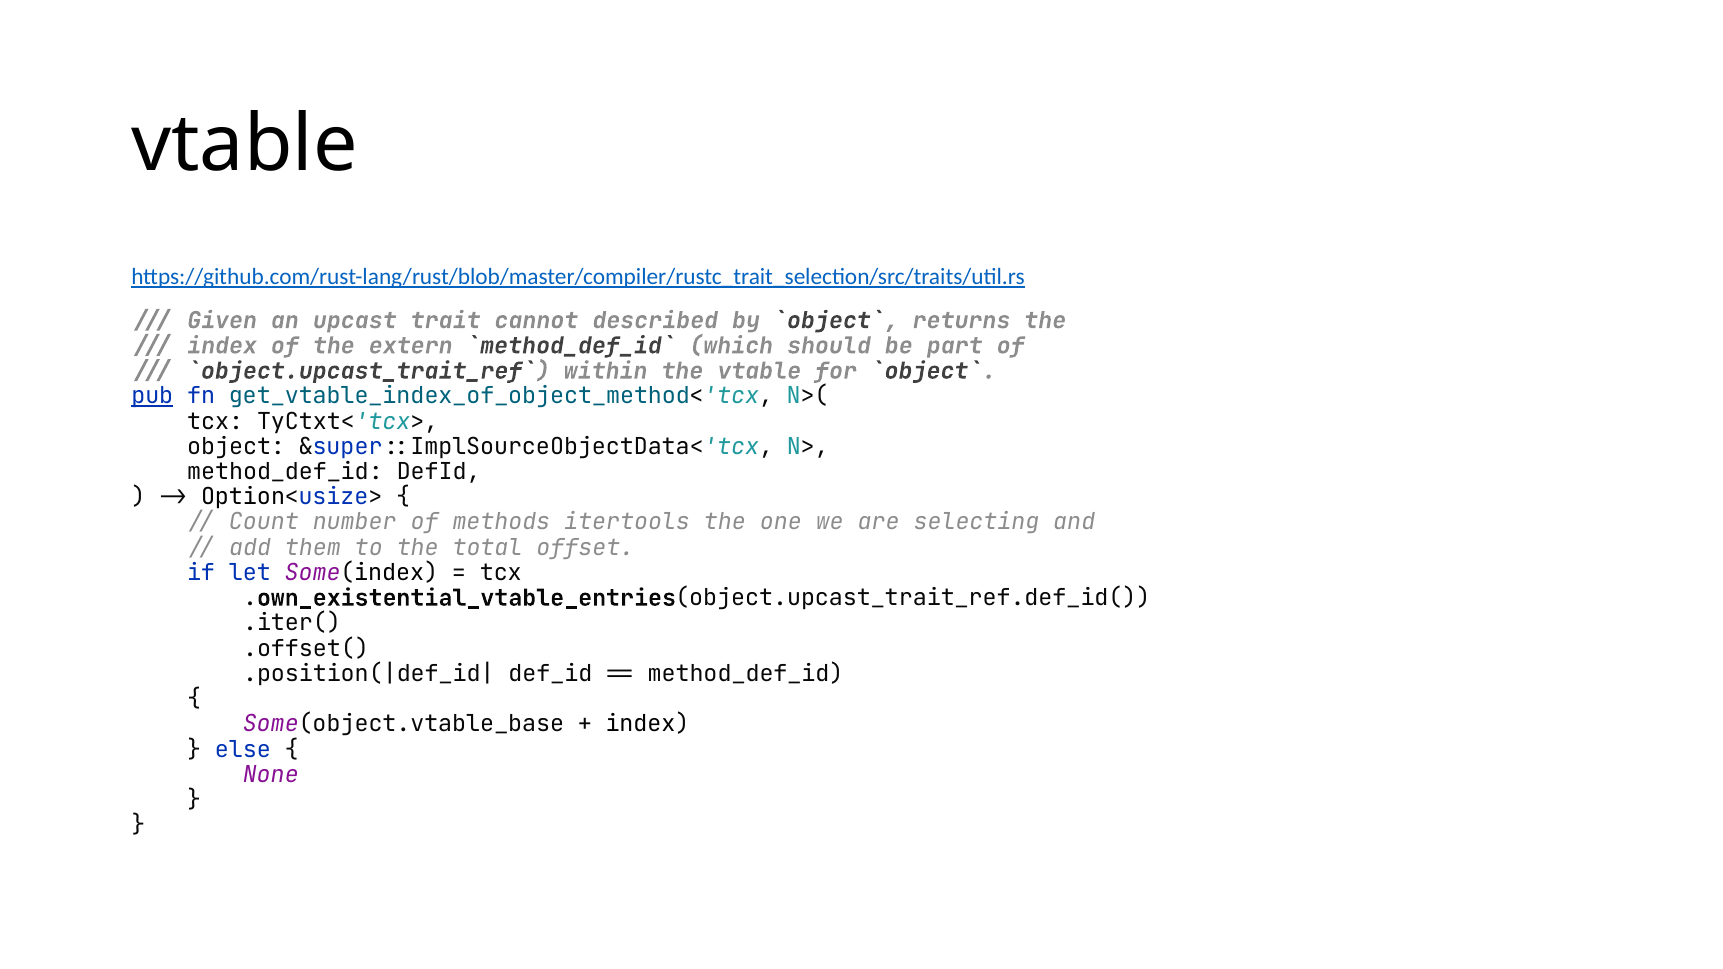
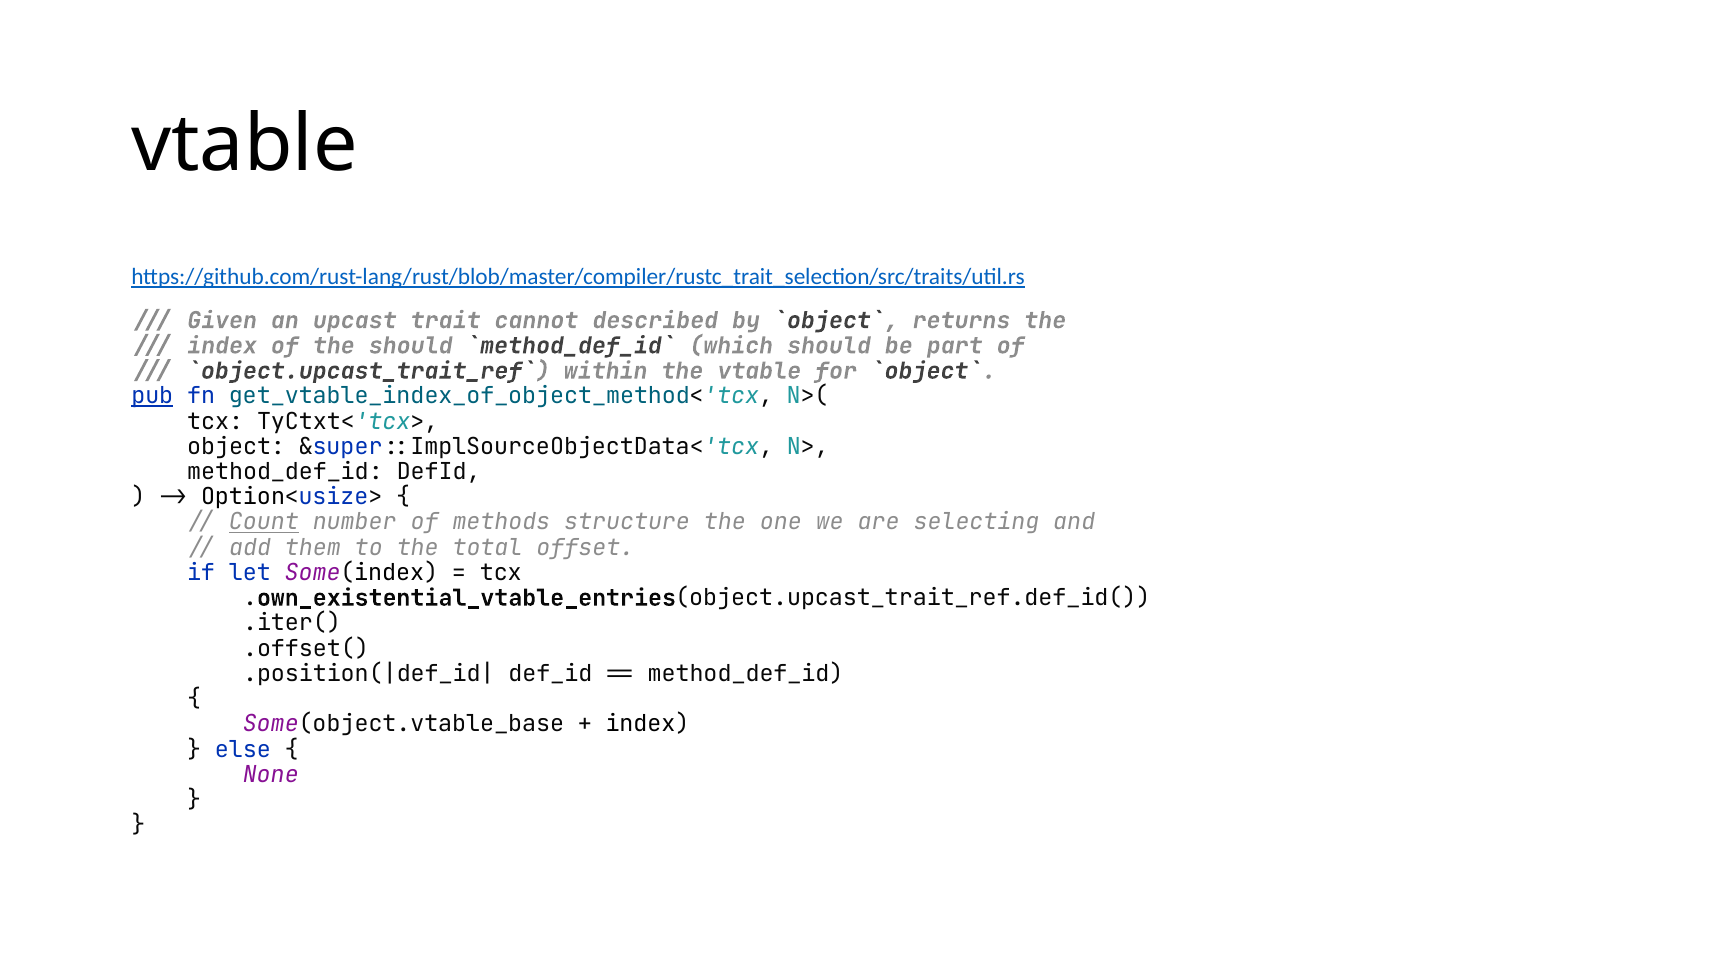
the extern: extern -> should (411, 346)
Count underline: none -> present (264, 522)
itertools: itertools -> structure (627, 522)
